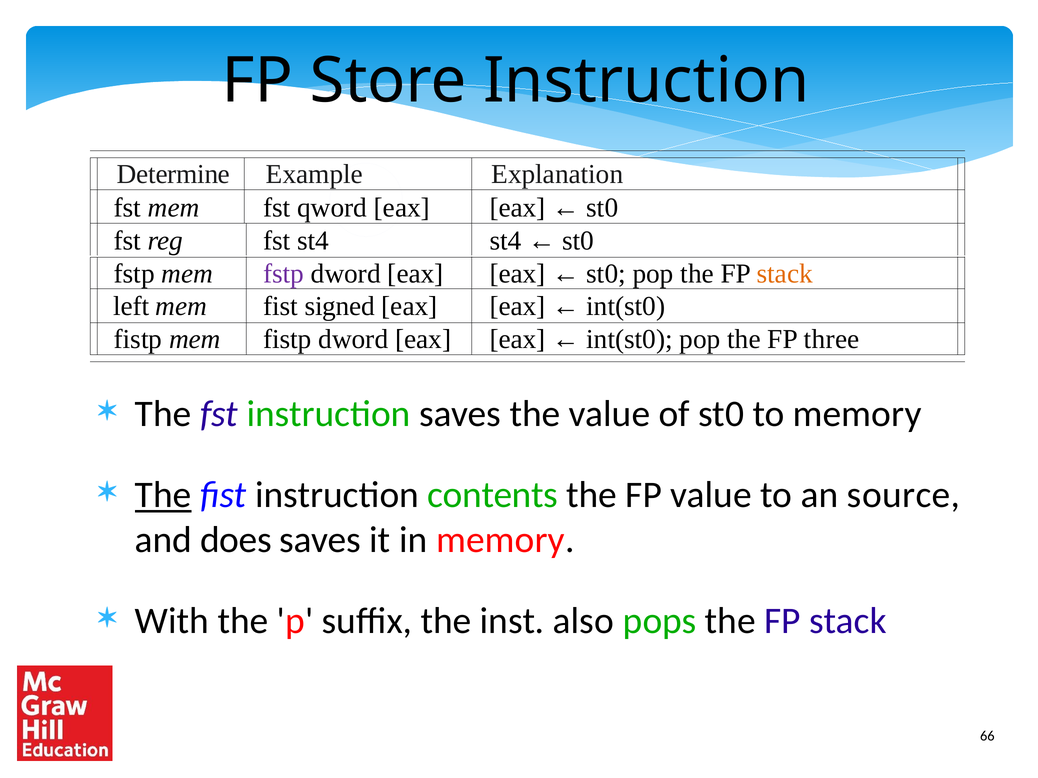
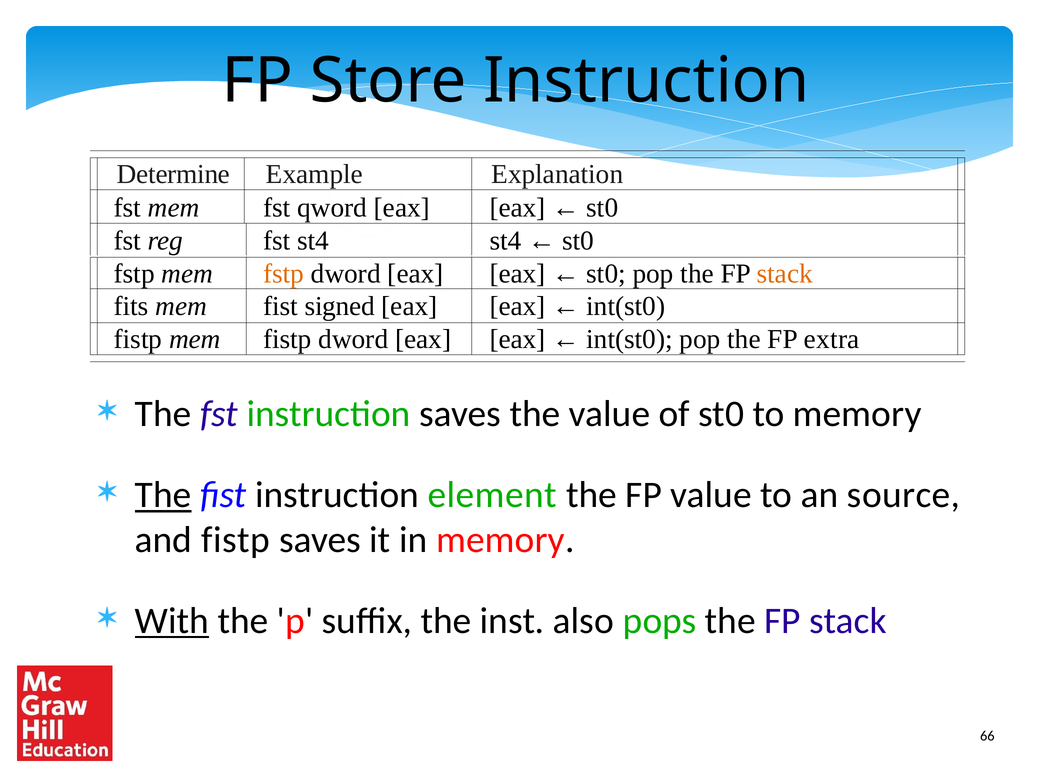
fstp colour: purple -> orange (284, 274)
left: left -> fits (131, 307)
three: three -> extra (832, 339)
contents: contents -> element (492, 495)
and does: does -> fistp (236, 540)
With underline: none -> present (172, 621)
